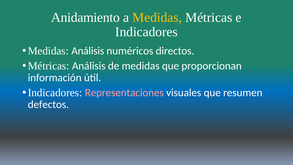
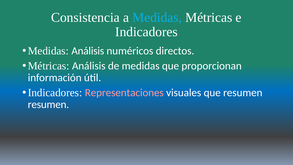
Anidamiento: Anidamiento -> Consistencia (85, 17)
Medidas colour: yellow -> light blue (157, 17)
defectos: defectos -> resumen (48, 104)
